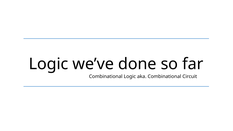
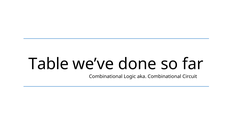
Logic: Logic -> Table (49, 64)
